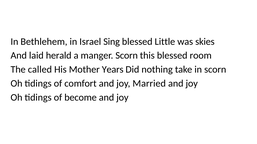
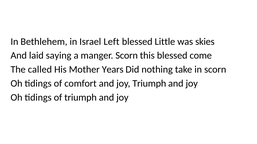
Sing: Sing -> Left (111, 42)
herald: herald -> saying (59, 56)
room: room -> come (201, 56)
joy Married: Married -> Triumph (149, 84)
of become: become -> triumph (81, 98)
